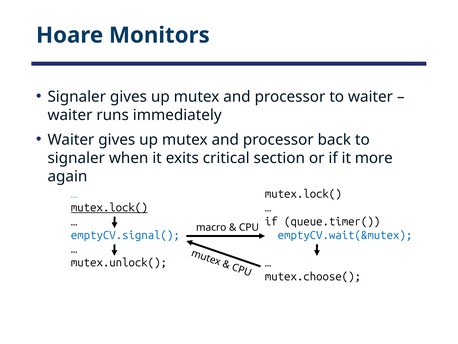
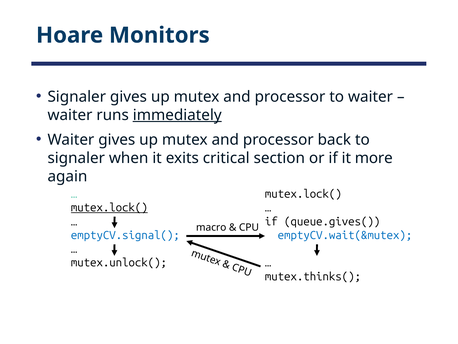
immediately underline: none -> present (177, 115)
queue.timer(: queue.timer( -> queue.gives( (332, 221)
mutex.choose(: mutex.choose( -> mutex.thinks( (313, 276)
